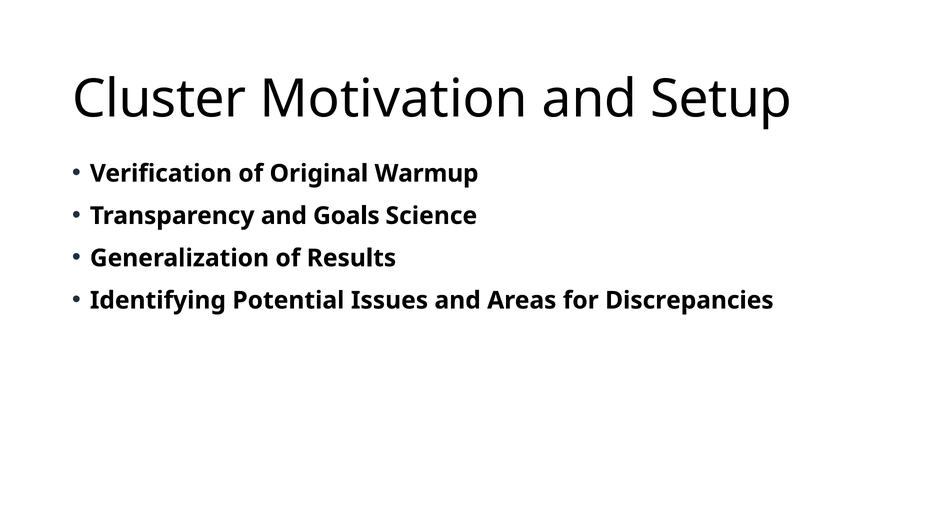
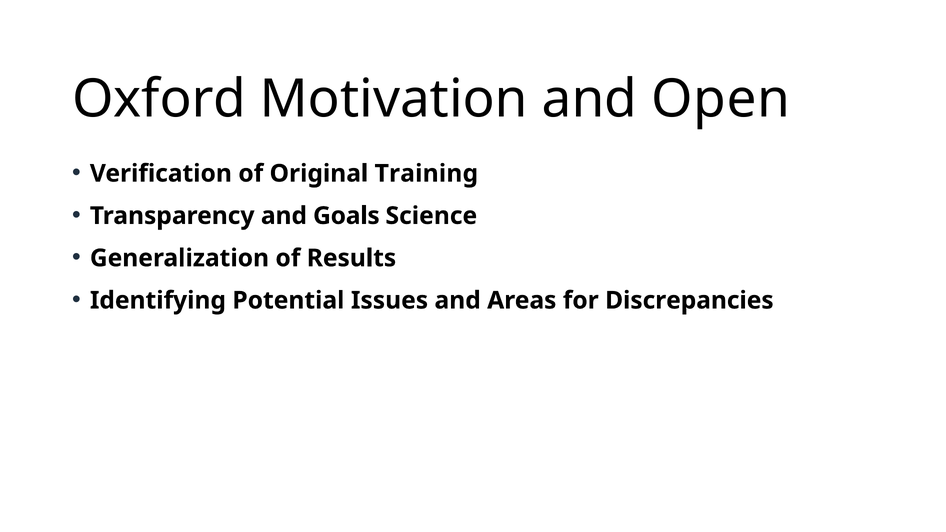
Cluster: Cluster -> Oxford (159, 99)
Setup: Setup -> Open (721, 99)
Warmup: Warmup -> Training (426, 174)
